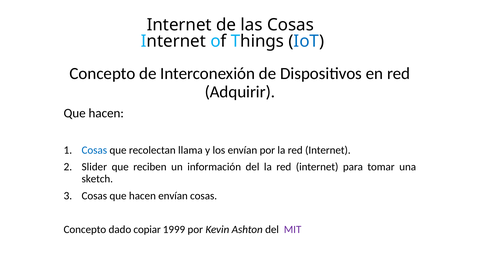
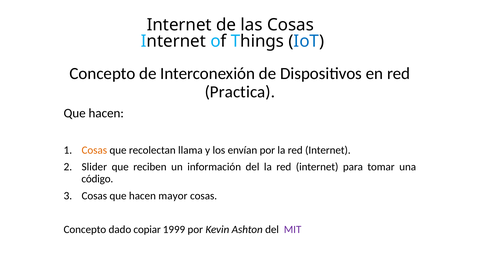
Adquirir: Adquirir -> Practica (240, 92)
Cosas colour: blue -> orange (94, 150)
sketch: sketch -> código (97, 179)
hacen envían: envían -> mayor (173, 196)
